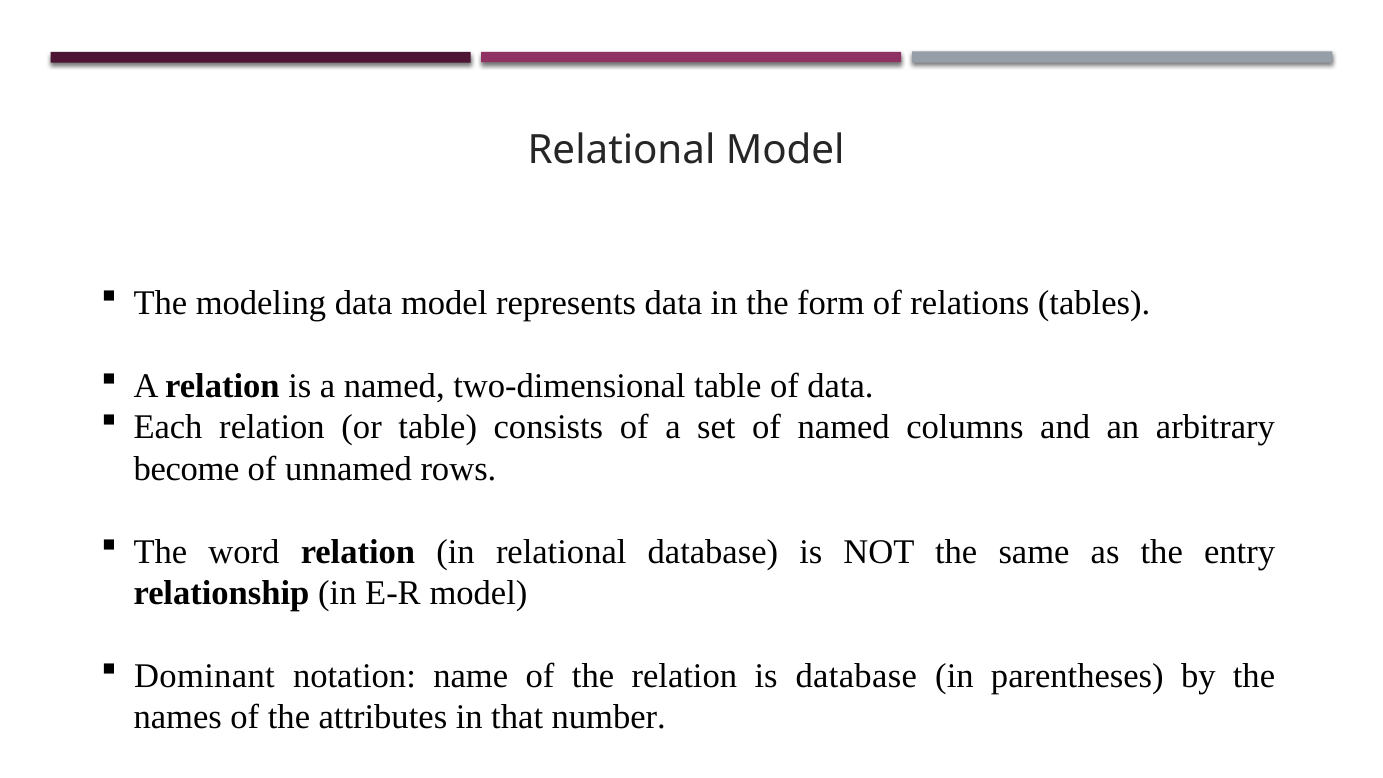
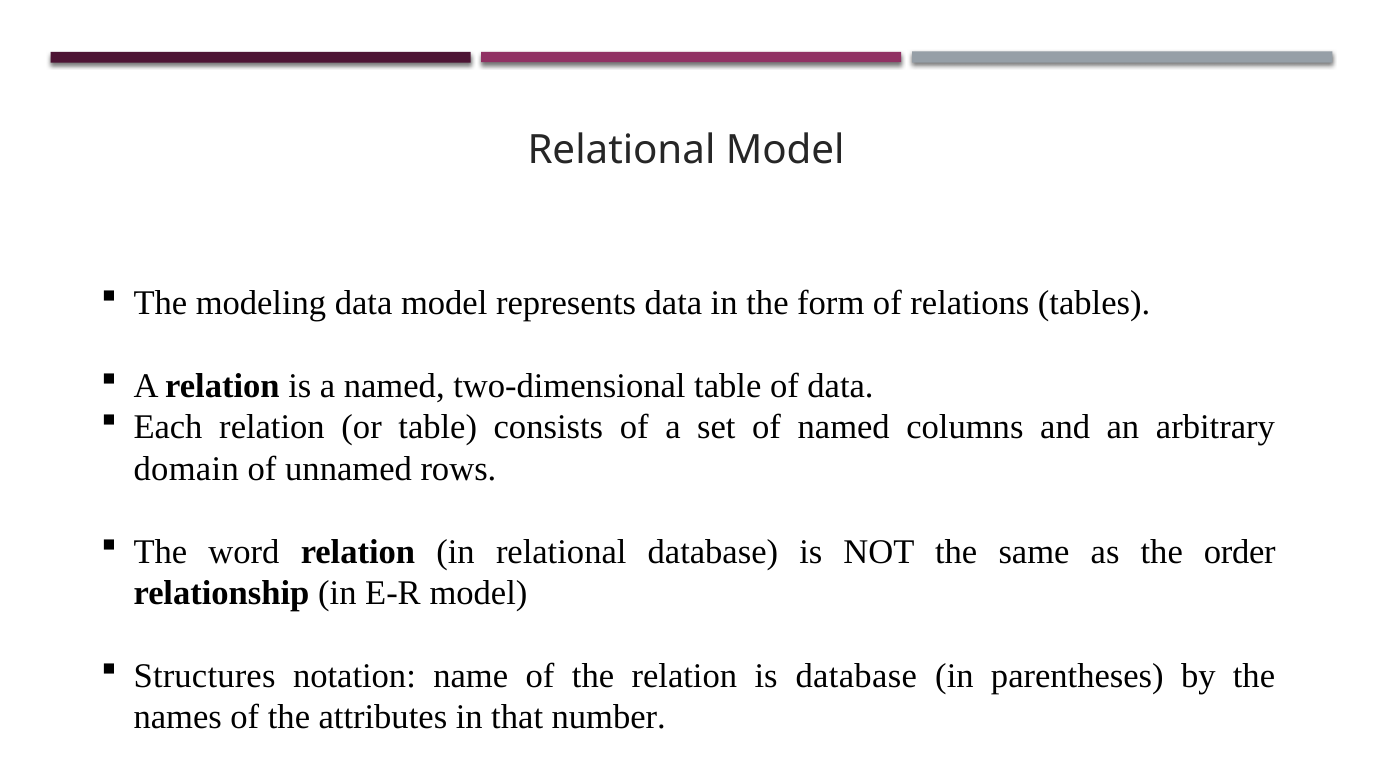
become: become -> domain (186, 469)
entry: entry -> order (1240, 552)
Dominant: Dominant -> Structures (205, 676)
